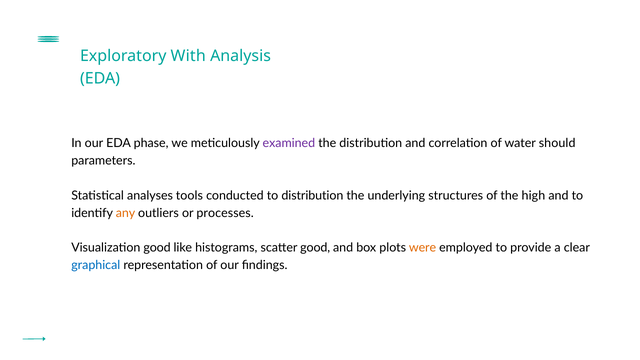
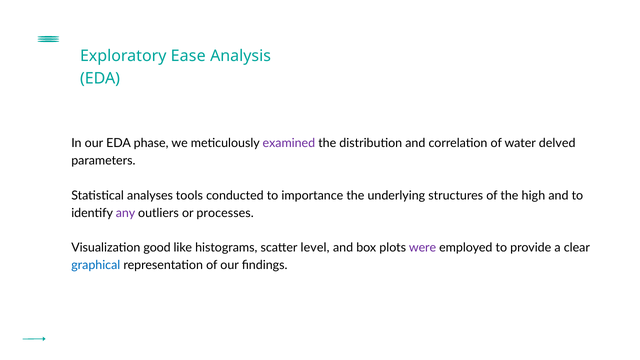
With: With -> Ease (188, 56)
should: should -> delved (557, 143)
to distribution: distribution -> importance (312, 196)
any colour: orange -> purple (126, 213)
scatter good: good -> level (315, 248)
were colour: orange -> purple (423, 248)
